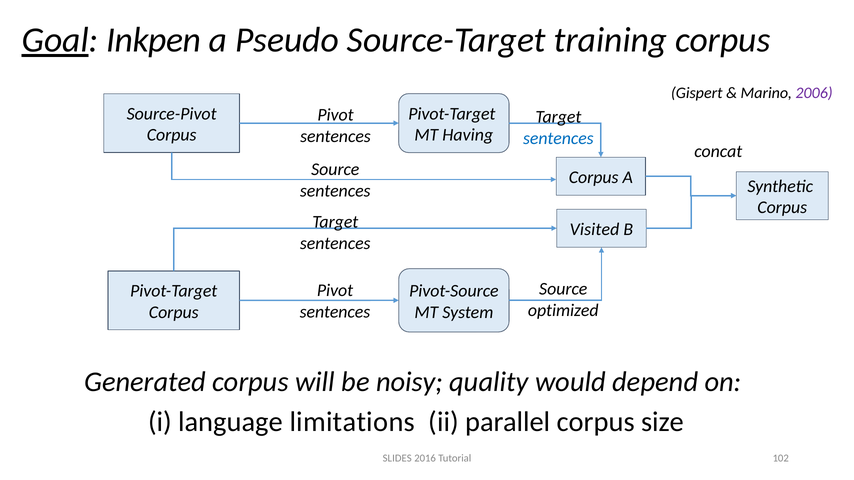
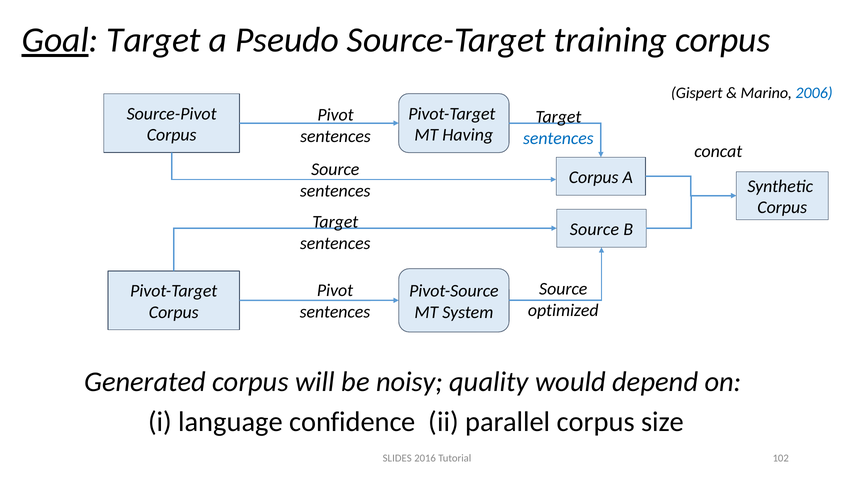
Goal Inkpen: Inkpen -> Target (154, 40)
2006 colour: purple -> blue (814, 93)
Visited: Visited -> Source (594, 230)
limitations: limitations -> confidence (352, 422)
